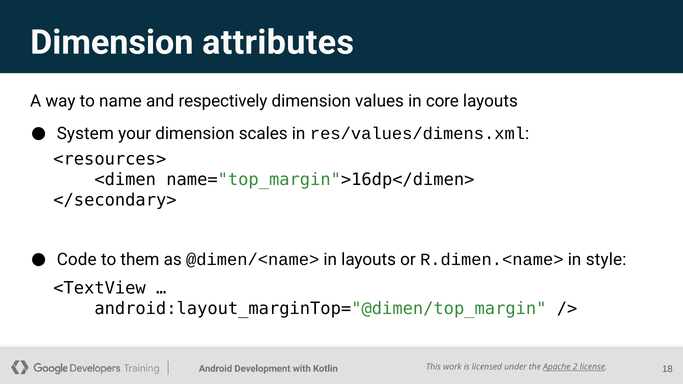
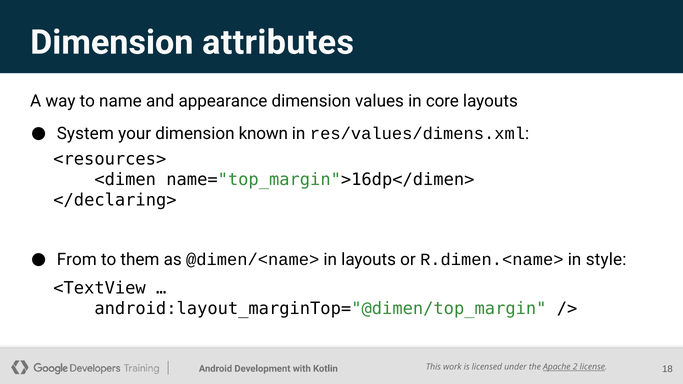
respectively: respectively -> appearance (223, 101)
scales: scales -> known (263, 134)
</secondary>: </secondary> -> </declaring> (115, 200)
Code: Code -> From (77, 260)
